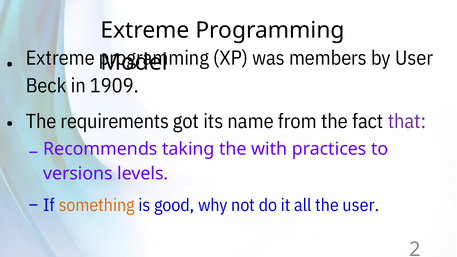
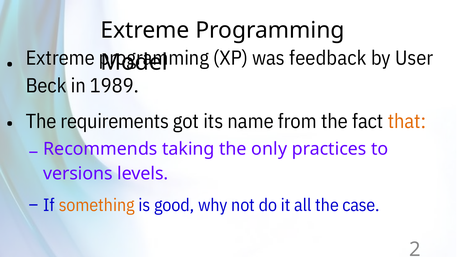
members: members -> feedback (328, 58)
1909: 1909 -> 1989 (114, 86)
that colour: purple -> orange (407, 121)
with: with -> only (269, 149)
the user: user -> case (361, 205)
